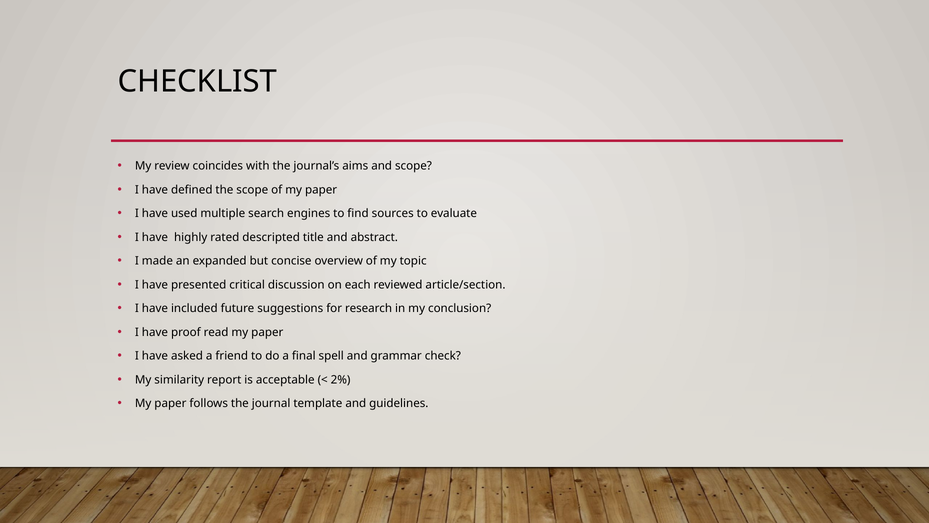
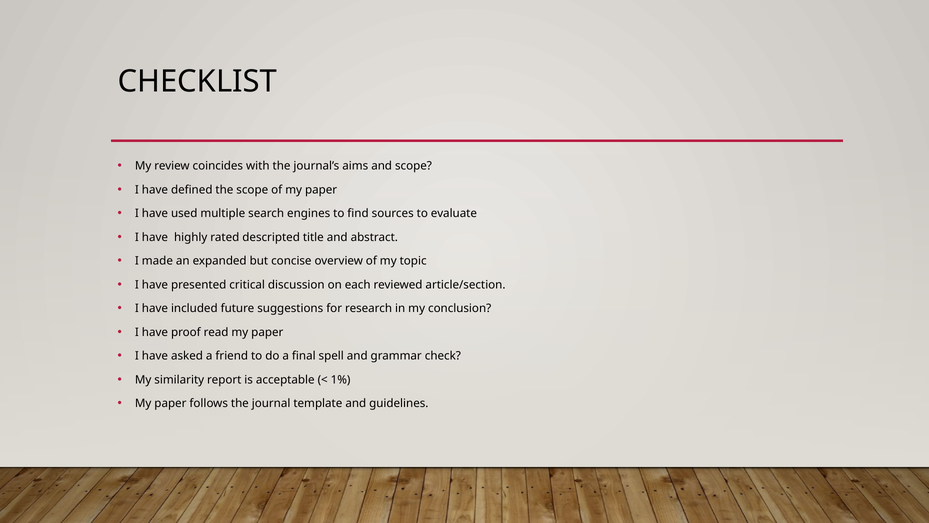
2%: 2% -> 1% (341, 379)
